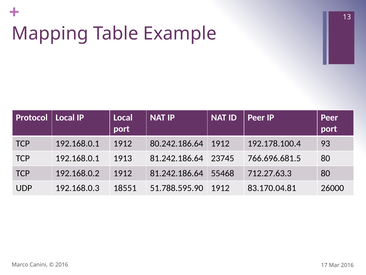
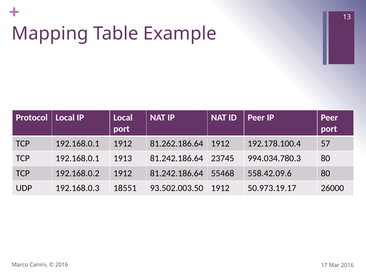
80.242.186.64: 80.242.186.64 -> 81.262.186.64 (177, 143)
93: 93 -> 57 (325, 143)
766.696.681.5: 766.696.681.5 -> 994.034.780.3 (274, 158)
712.27.63.3: 712.27.63.3 -> 558.42.09.6 (270, 173)
51.788.595.90: 51.788.595.90 -> 93.502.003.50 (177, 188)
83.170.04.81: 83.170.04.81 -> 50.973.19.17 (272, 188)
